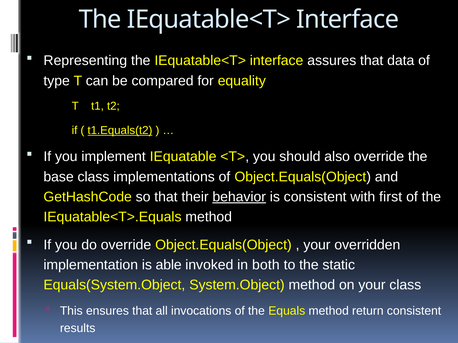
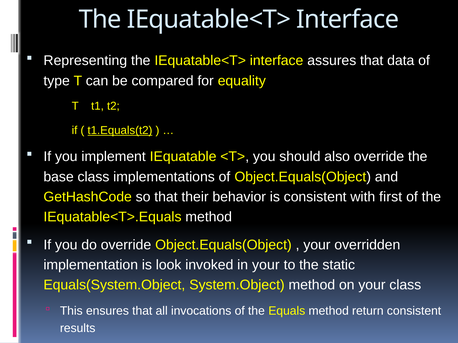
behavior underline: present -> none (239, 197)
able: able -> look (169, 265)
in both: both -> your (266, 265)
